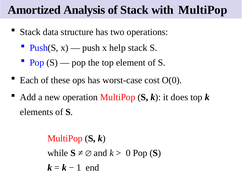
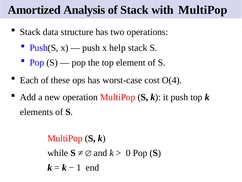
O(0: O(0 -> O(4 (172, 80)
it does: does -> push (179, 97)
